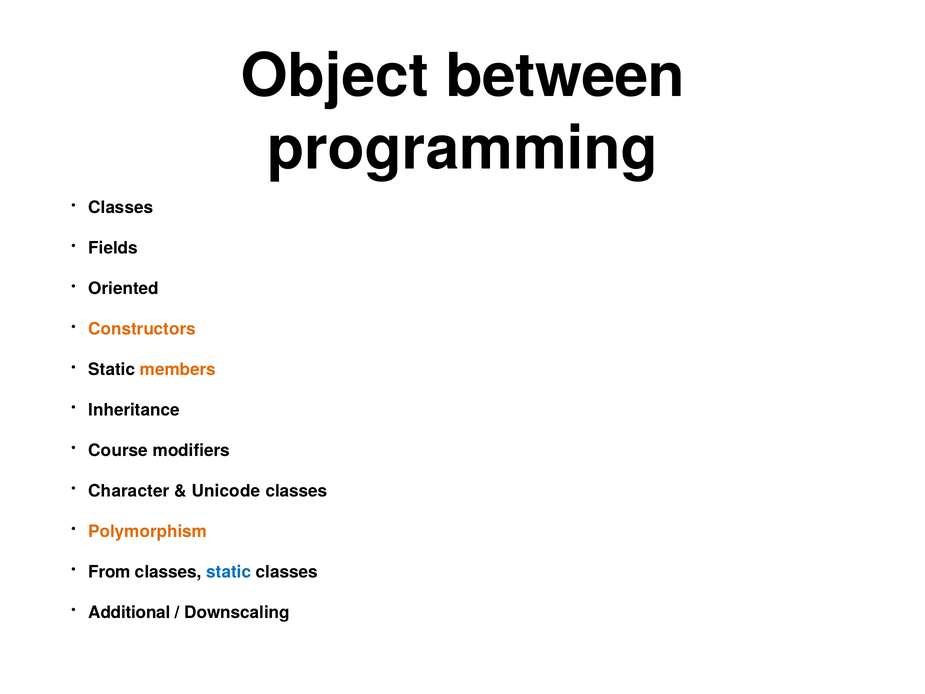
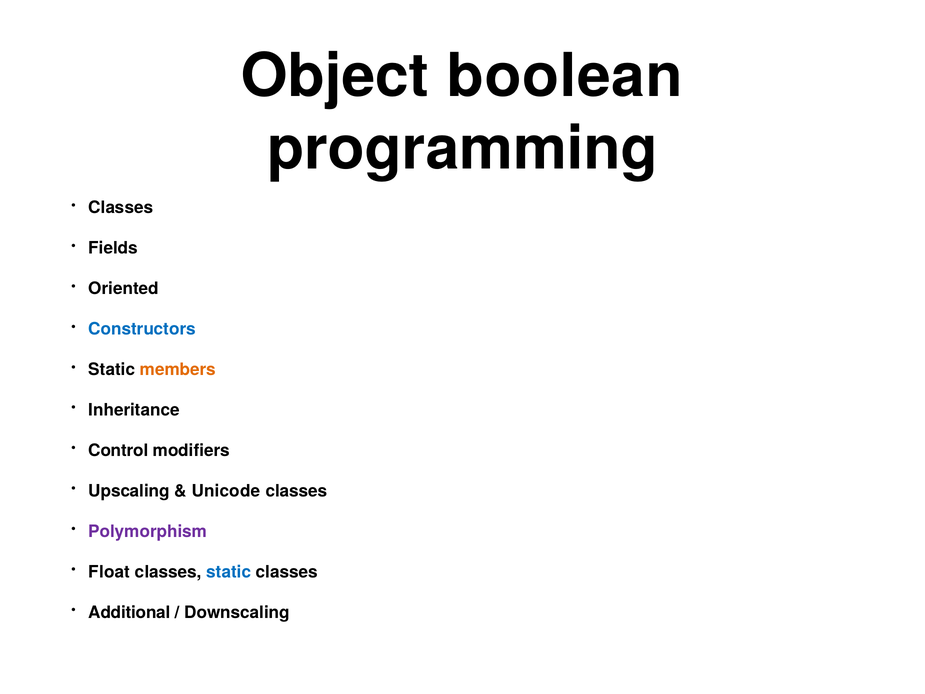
between: between -> boolean (565, 76)
Constructors colour: orange -> blue (142, 329)
Course: Course -> Control (118, 450)
Character: Character -> Upscaling (129, 491)
Polymorphism colour: orange -> purple (148, 531)
From: From -> Float (109, 572)
